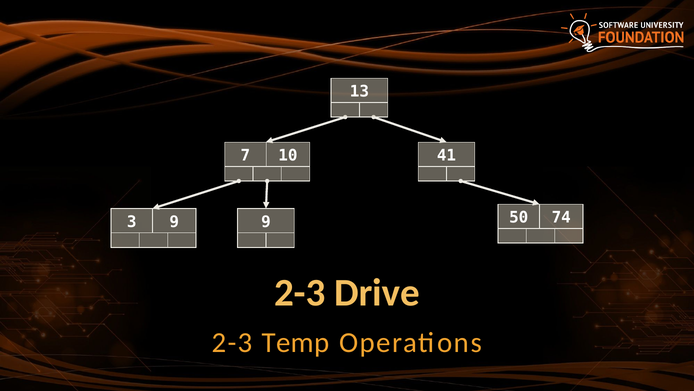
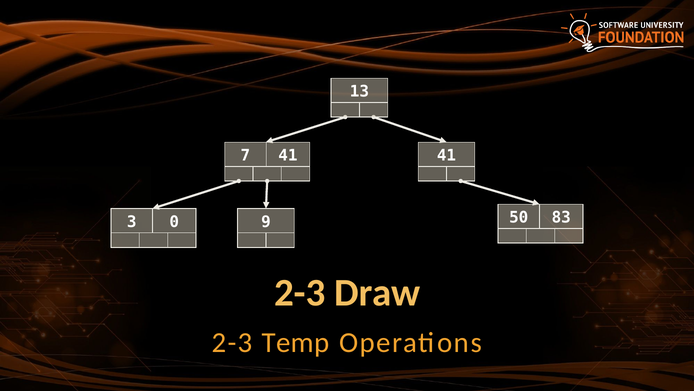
7 10: 10 -> 41 (288, 155)
74: 74 -> 83 (561, 217)
3 9: 9 -> 0 (174, 222)
Drive: Drive -> Draw (377, 292)
